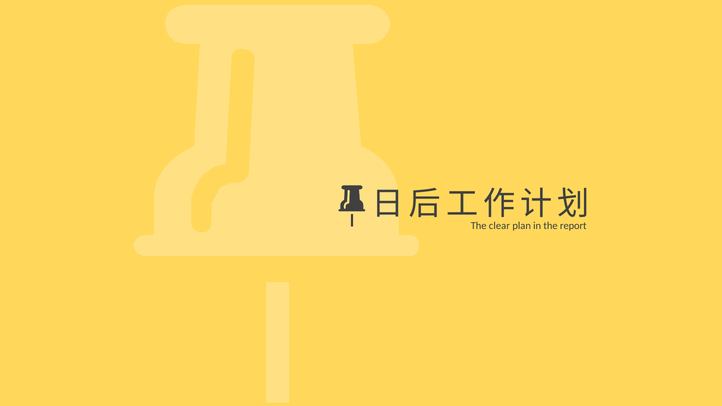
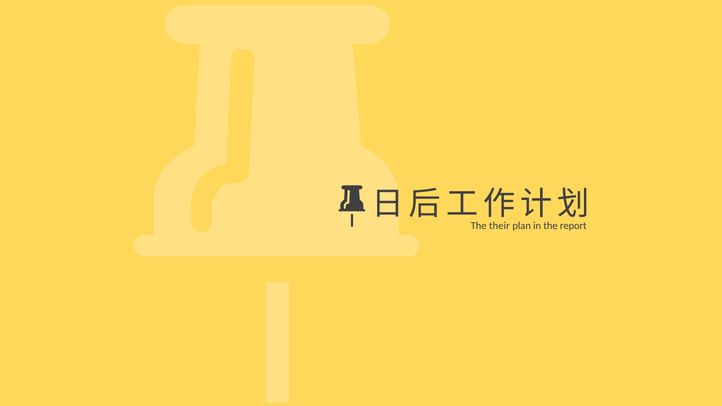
clear: clear -> their (499, 226)
